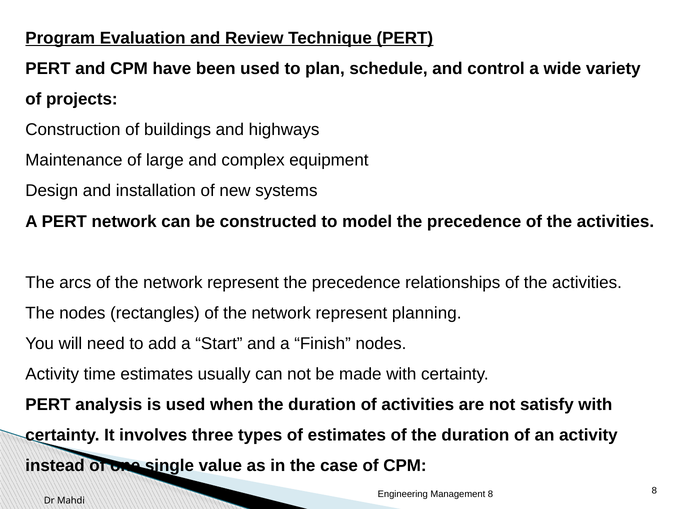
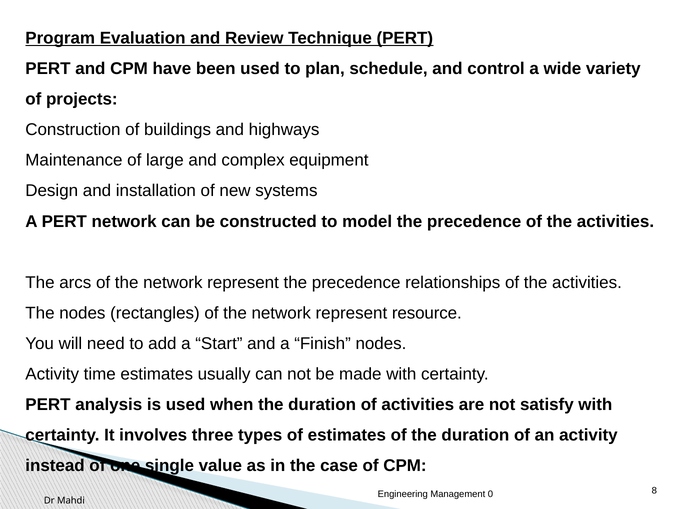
planning: planning -> resource (427, 313)
Management 8: 8 -> 0 (490, 495)
